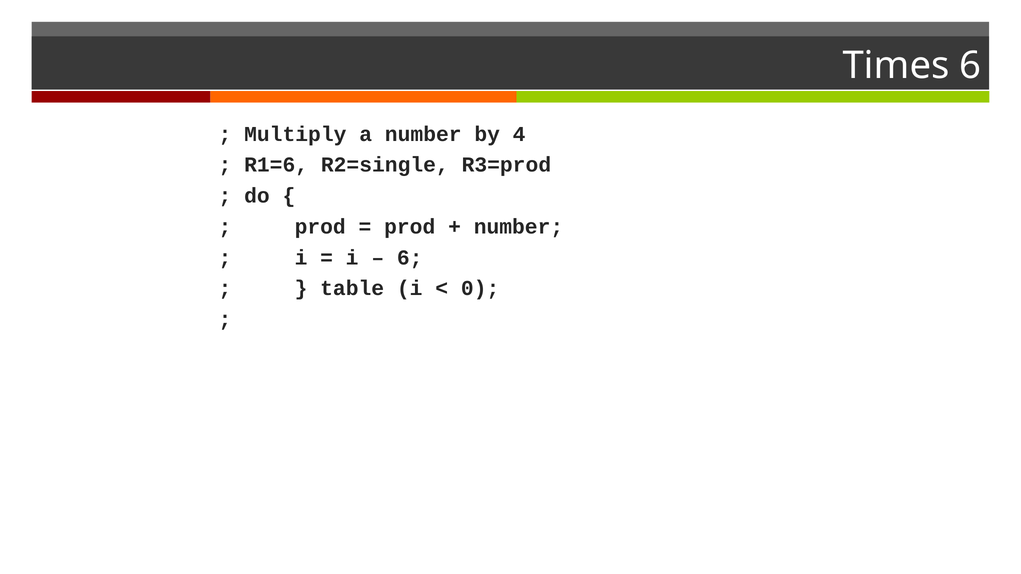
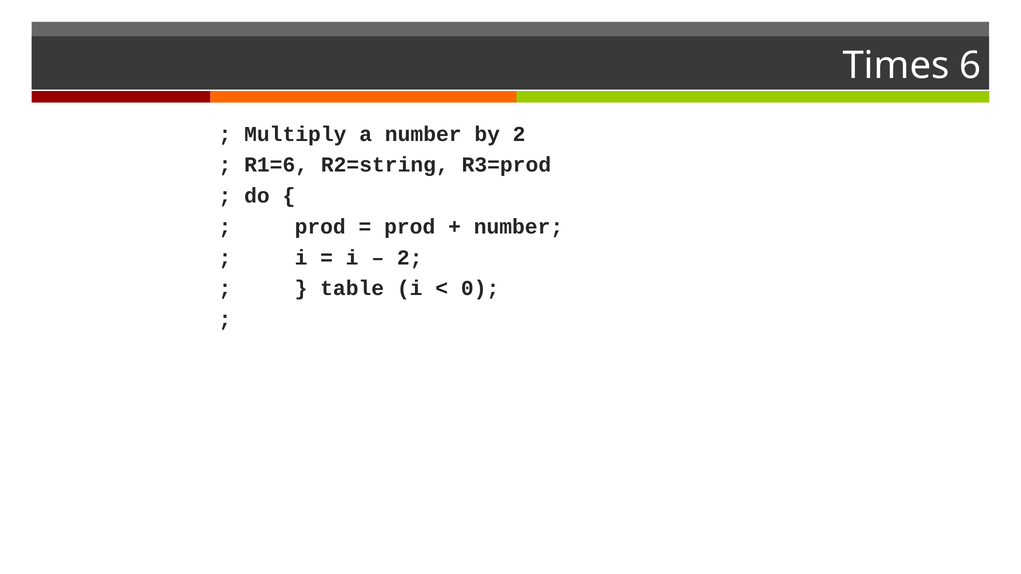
by 4: 4 -> 2 (519, 134)
R2=single: R2=single -> R2=string (385, 165)
6: 6 -> 2 (410, 258)
